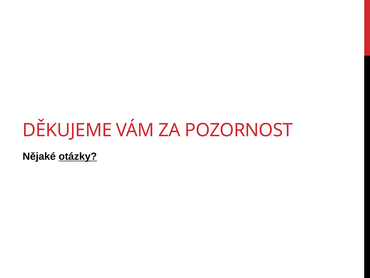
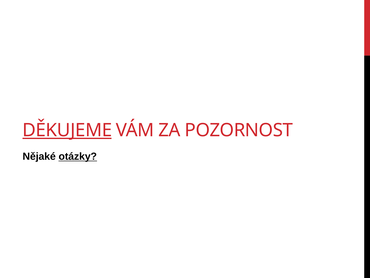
DĚKUJEME underline: none -> present (67, 130)
